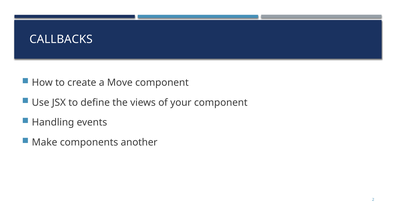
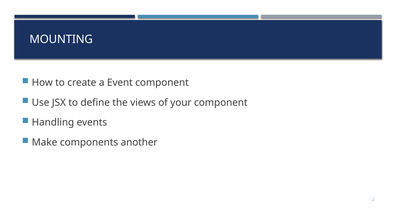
CALLBACKS: CALLBACKS -> MOUNTING (61, 39)
Move: Move -> Event (120, 82)
